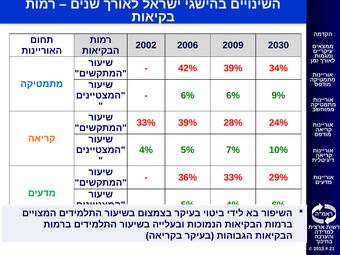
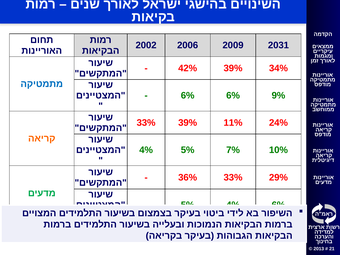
2030: 2030 -> 2031 (278, 45)
28%: 28% -> 11% (233, 123)
